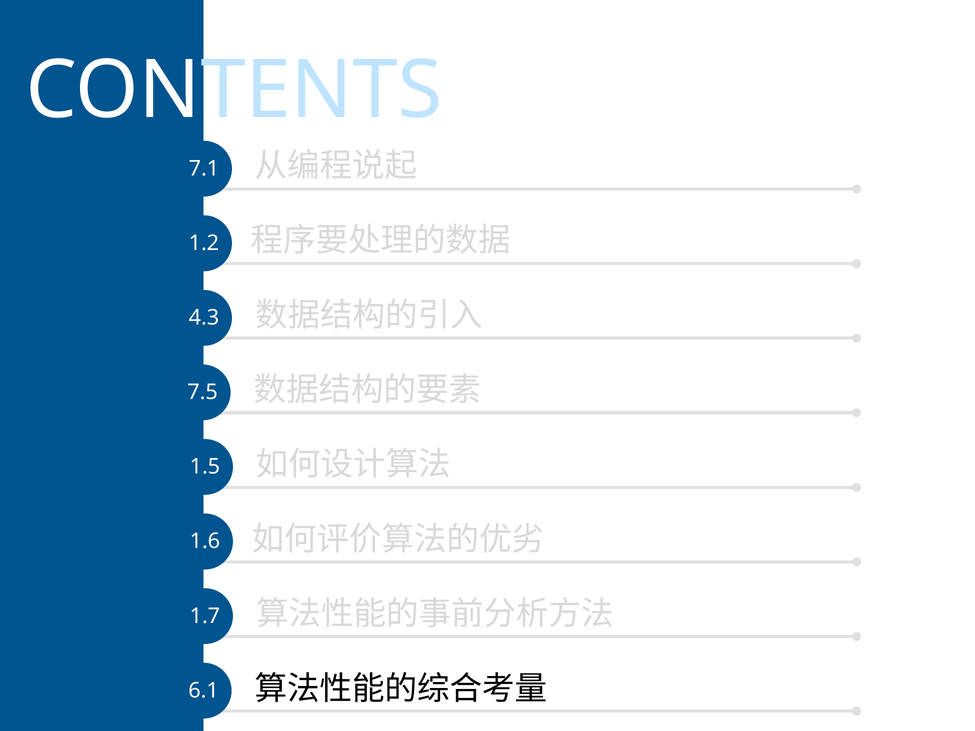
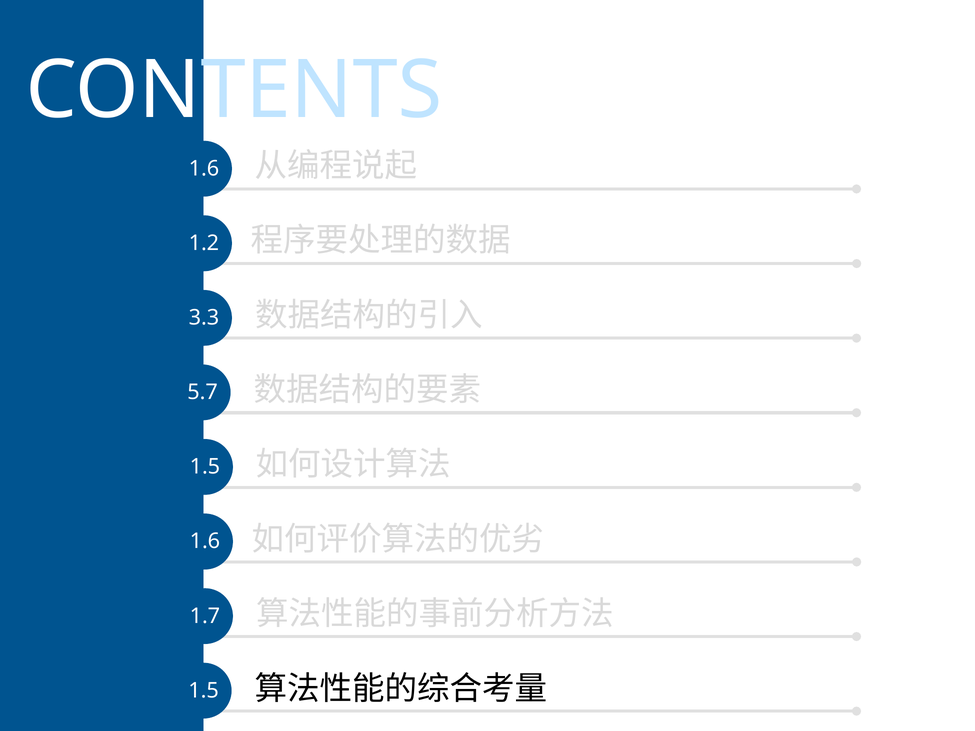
7.1: 7.1 -> 1.6 (204, 169)
4.3: 4.3 -> 3.3 (204, 318)
7.5: 7.5 -> 5.7 (203, 392)
6.1: 6.1 -> 1.5 (204, 691)
